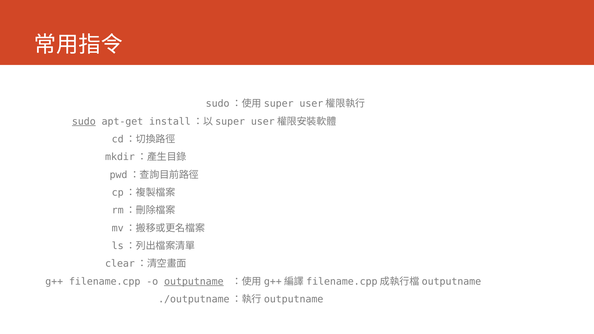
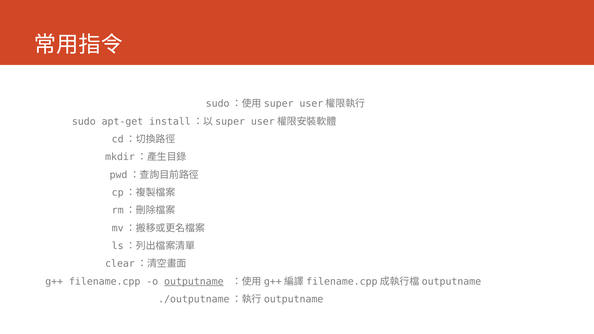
sudo underline: present -> none (84, 121)
